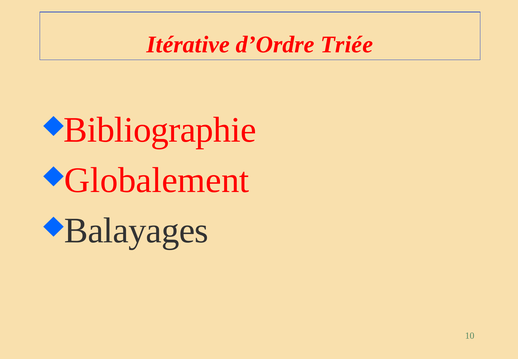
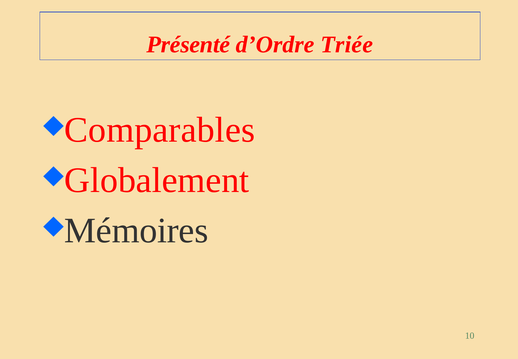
Itérative: Itérative -> Présenté (188, 45)
Bibliographie: Bibliographie -> Comparables (160, 130)
Balayages: Balayages -> Mémoires (136, 230)
